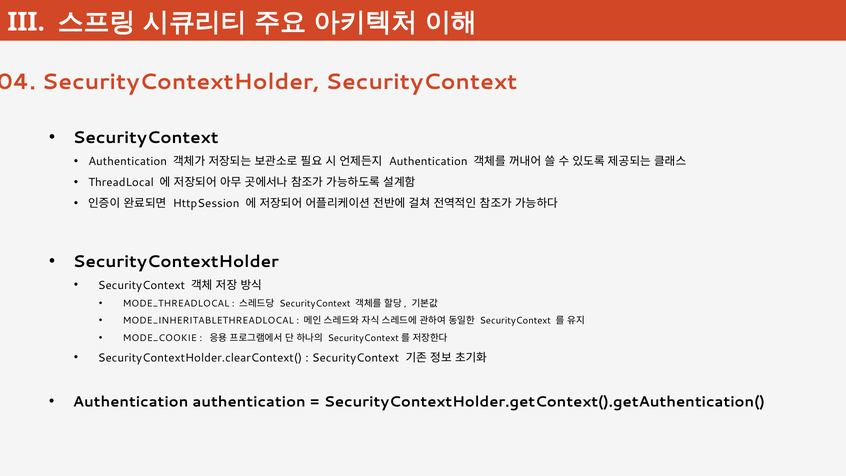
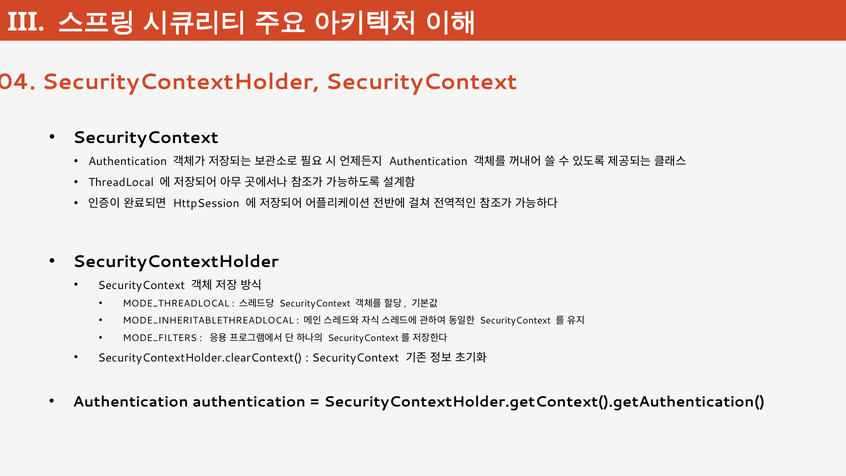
MODE_COOKIE: MODE_COOKIE -> MODE_FILTERS (160, 338)
